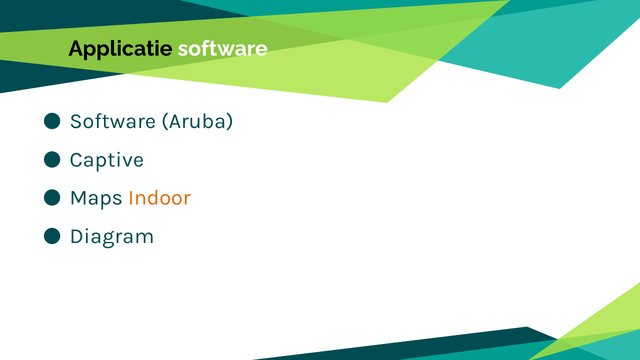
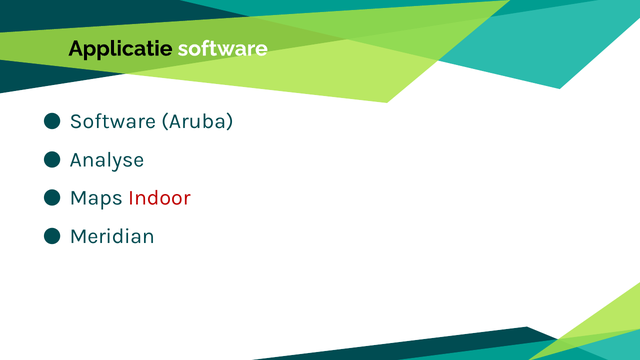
Captive: Captive -> Analyse (107, 159)
Indoor colour: orange -> red (159, 198)
Diagram: Diagram -> Meridian (112, 236)
